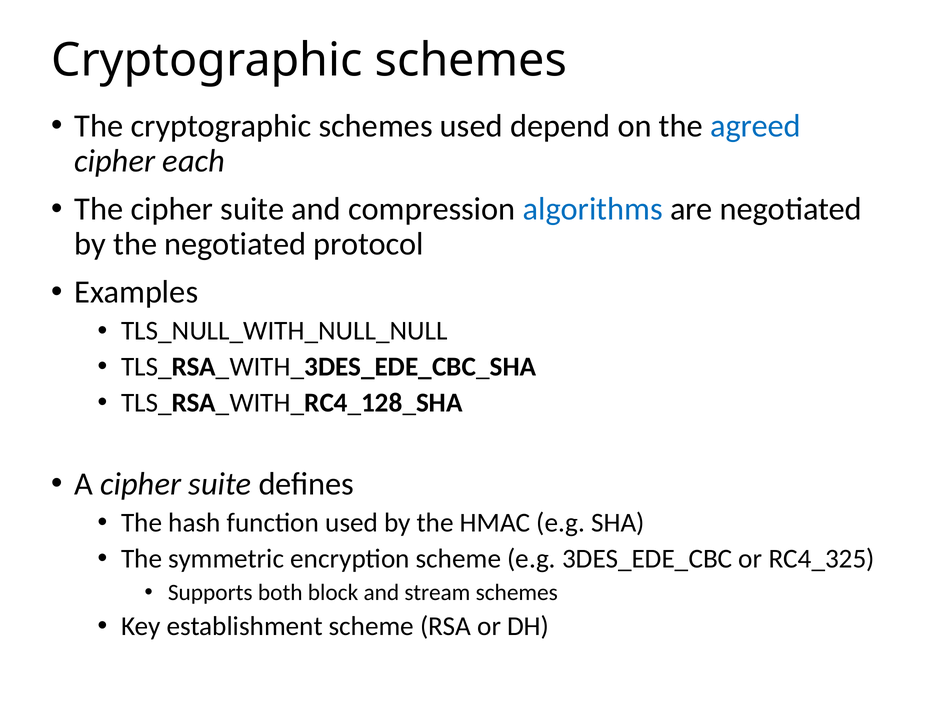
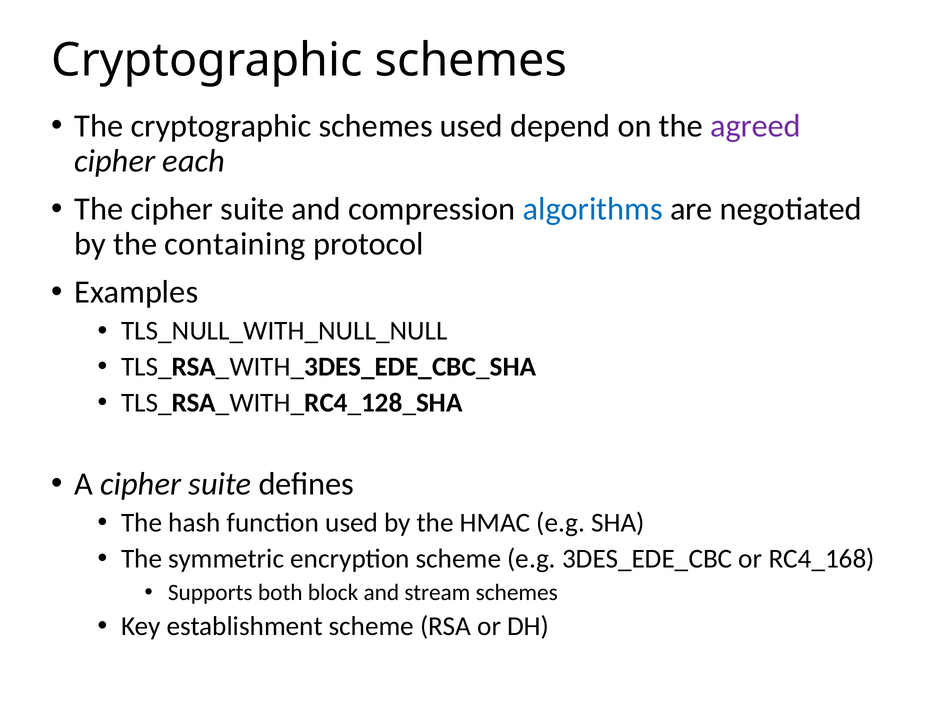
agreed colour: blue -> purple (756, 126)
the negotiated: negotiated -> containing (235, 244)
RC4_325: RC4_325 -> RC4_168 (822, 558)
